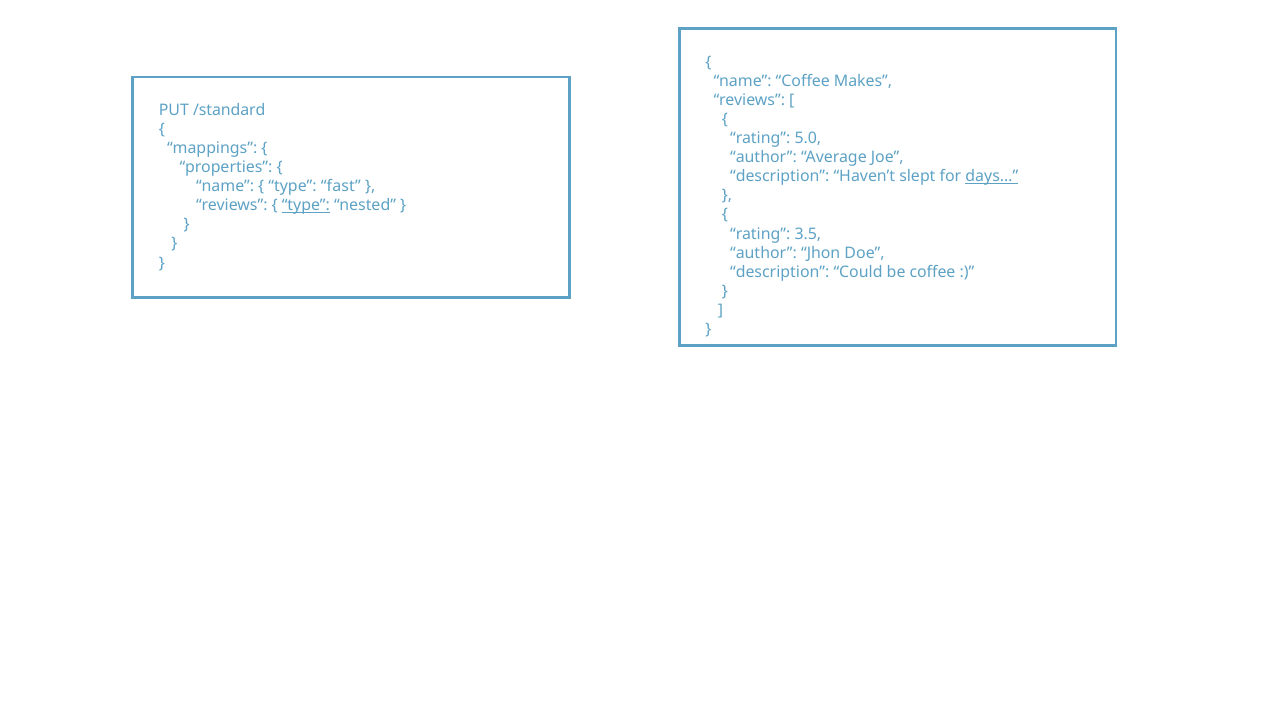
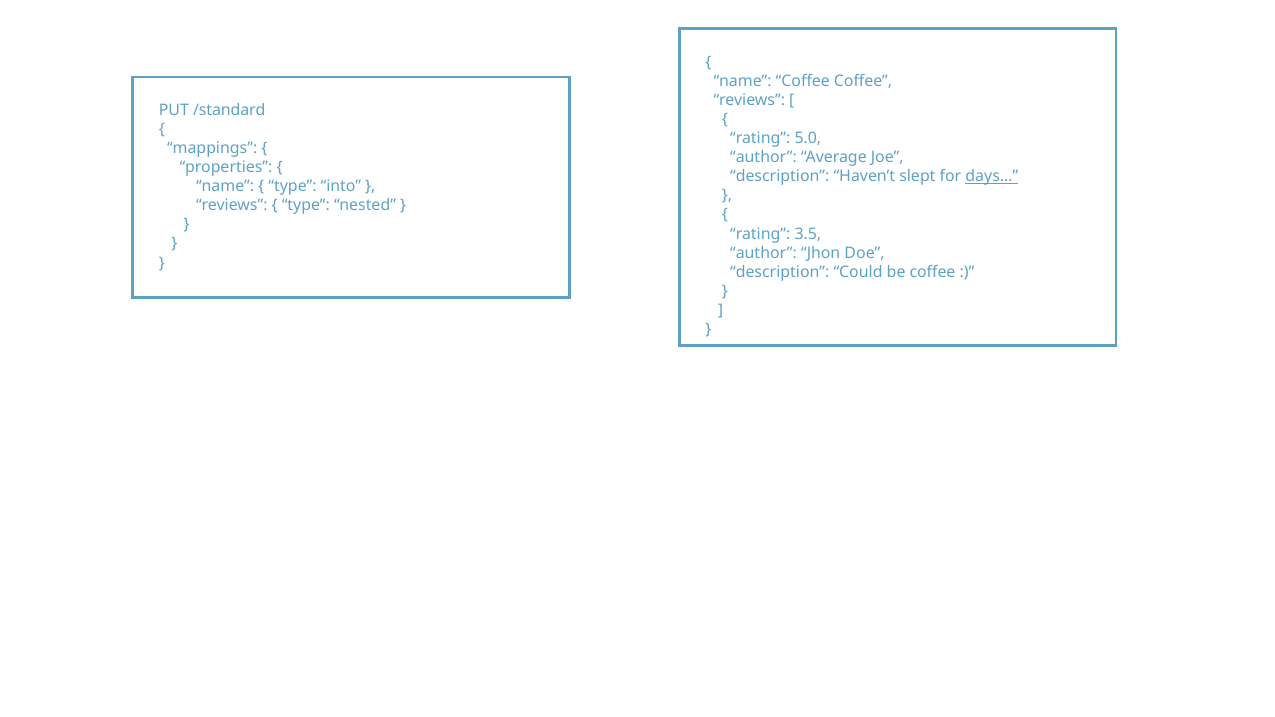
Coffee Makes: Makes -> Coffee (863, 81)
fast: fast -> into (341, 186)
type underline: present -> none (306, 206)
